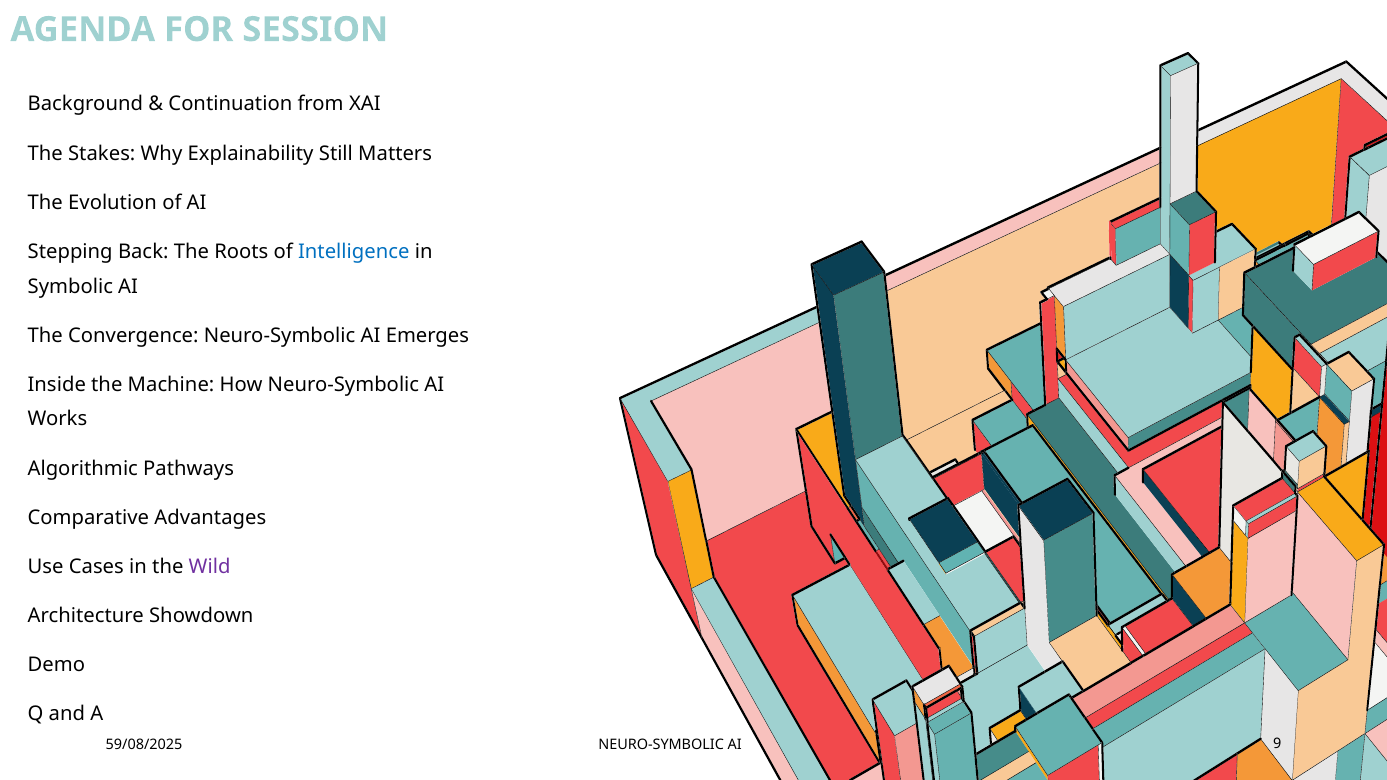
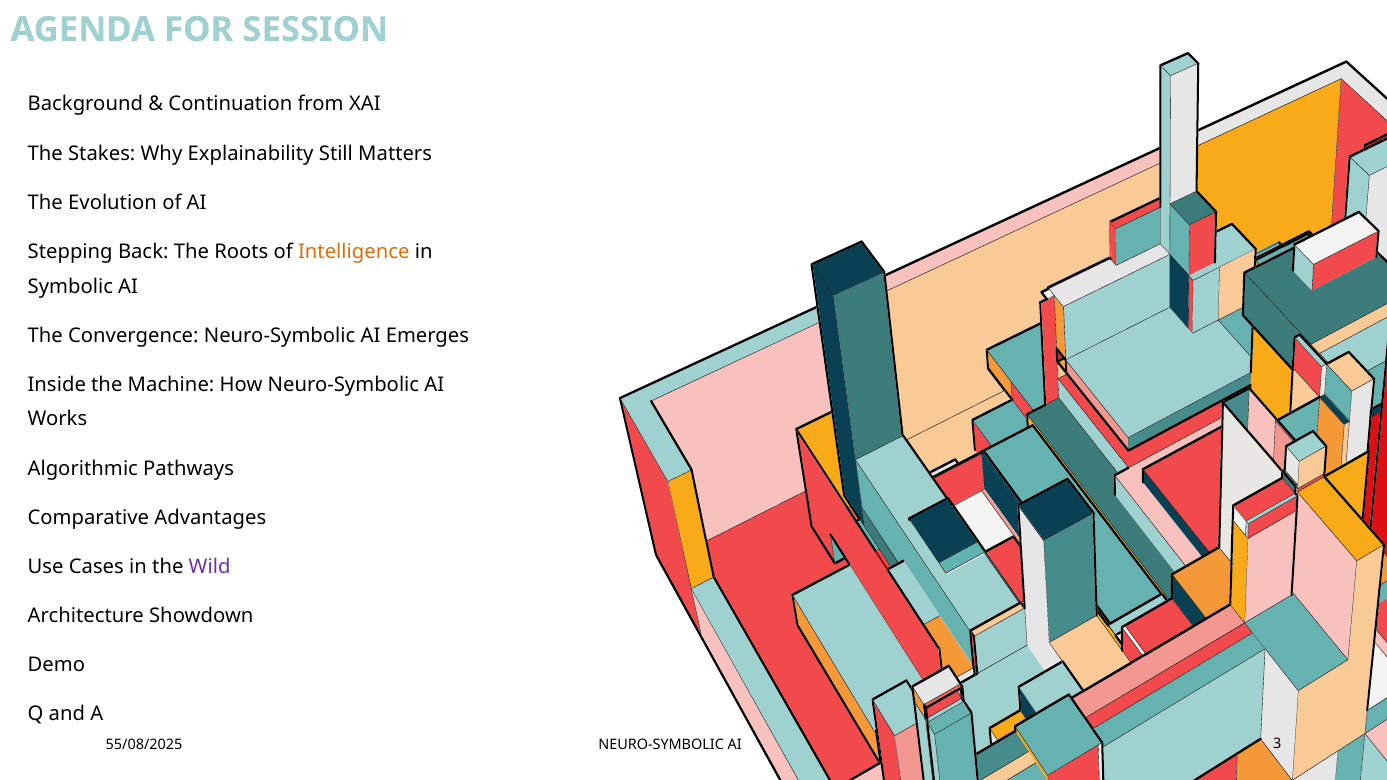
Intelligence colour: blue -> orange (354, 252)
59/08/2025: 59/08/2025 -> 55/08/2025 (144, 745)
9: 9 -> 3 (1277, 744)
